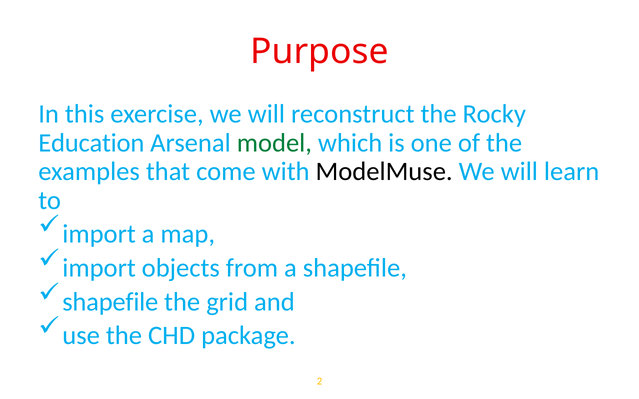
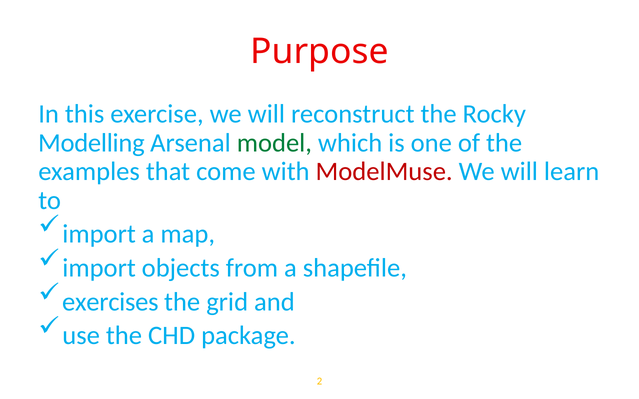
Education: Education -> Modelling (91, 143)
ModelMuse colour: black -> red (384, 172)
shapefile: shapefile -> exercises (110, 302)
